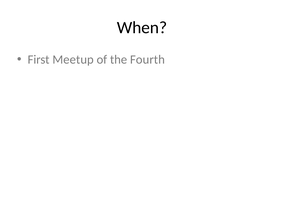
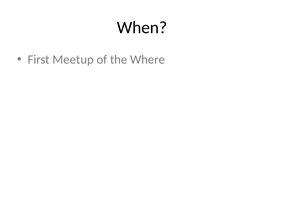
Fourth: Fourth -> Where (147, 60)
